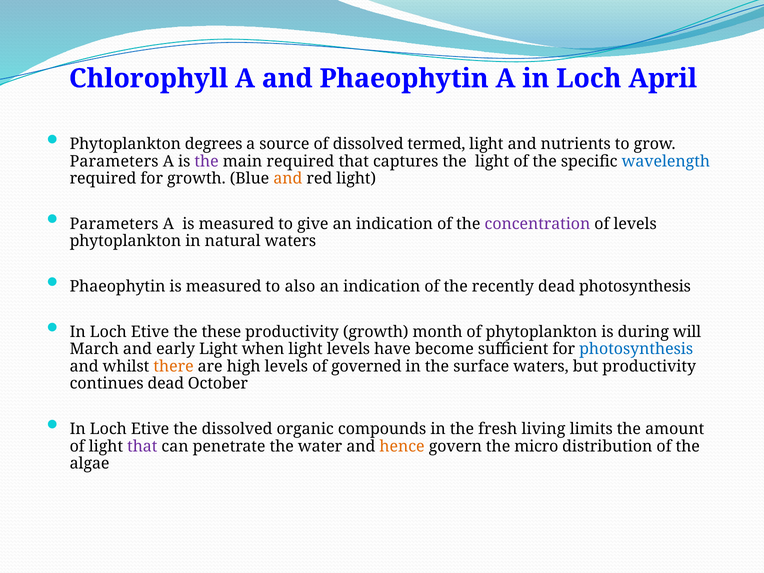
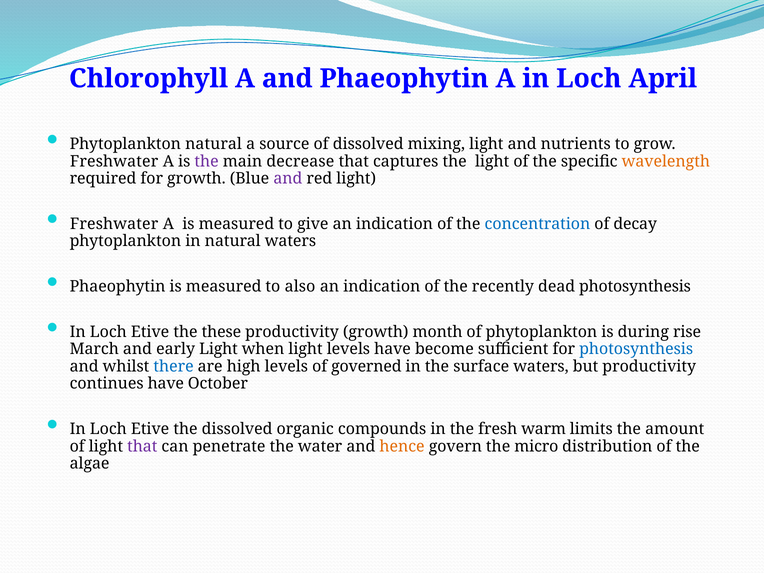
Phytoplankton degrees: degrees -> natural (214, 144)
termed: termed -> mixing (436, 144)
Parameters: Parameters -> Freshwater (114, 161)
main required: required -> decrease (300, 161)
wavelength colour: blue -> orange (666, 161)
and colour: orange -> purple (288, 178)
Parameters: Parameters -> Freshwater (114, 224)
concentration colour: purple -> blue (537, 224)
of levels: levels -> decay (635, 224)
will: will -> rise (687, 332)
there colour: orange -> blue (174, 366)
continues dead: dead -> have (166, 384)
living: living -> warm (544, 429)
